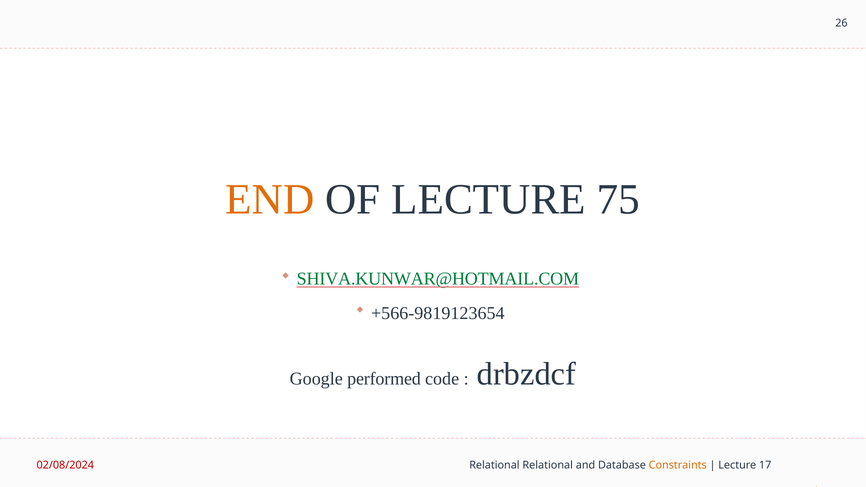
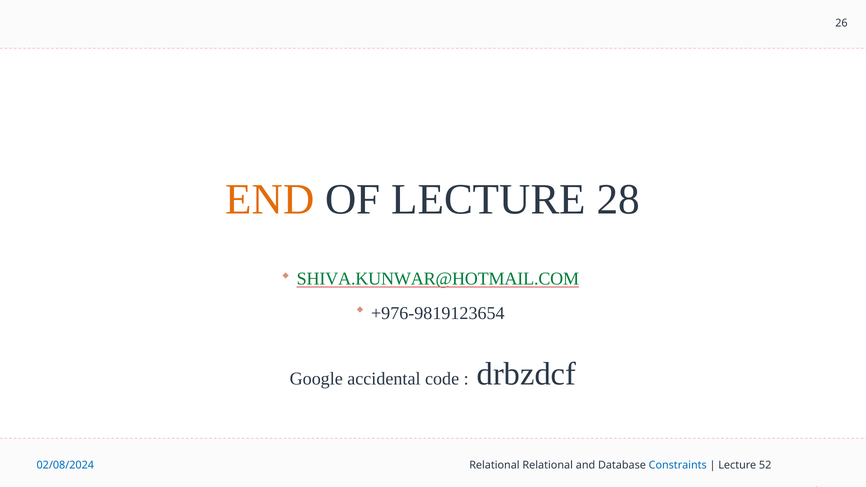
75: 75 -> 28 (618, 200)
+566-9819123654: +566-9819123654 -> +976-9819123654 (438, 313)
performed: performed -> accidental (384, 379)
02/08/2024 colour: red -> blue (65, 465)
Constraints colour: orange -> blue (678, 465)
17: 17 -> 52 (765, 465)
